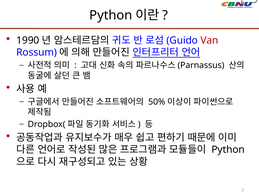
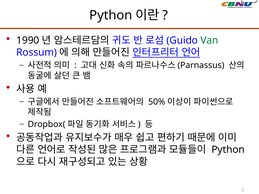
Van colour: red -> green (209, 40)
